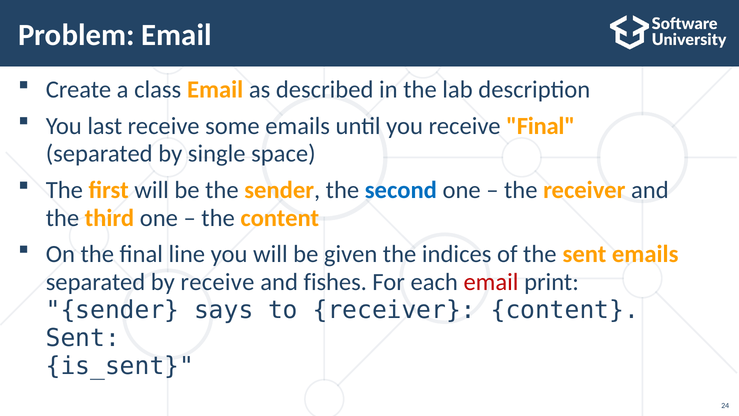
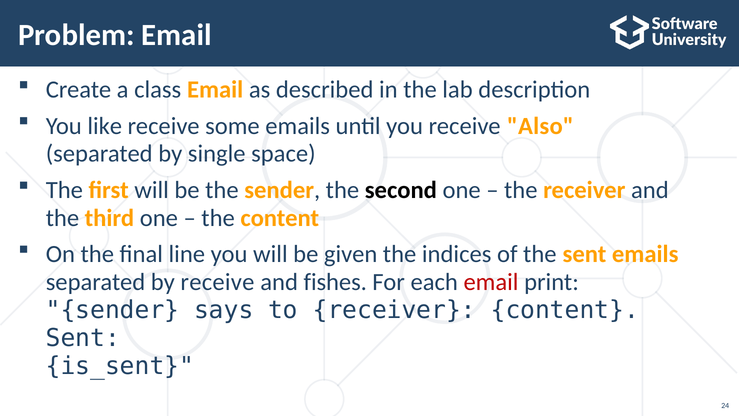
last: last -> like (105, 126)
receive Final: Final -> Also (540, 126)
second colour: blue -> black (401, 190)
